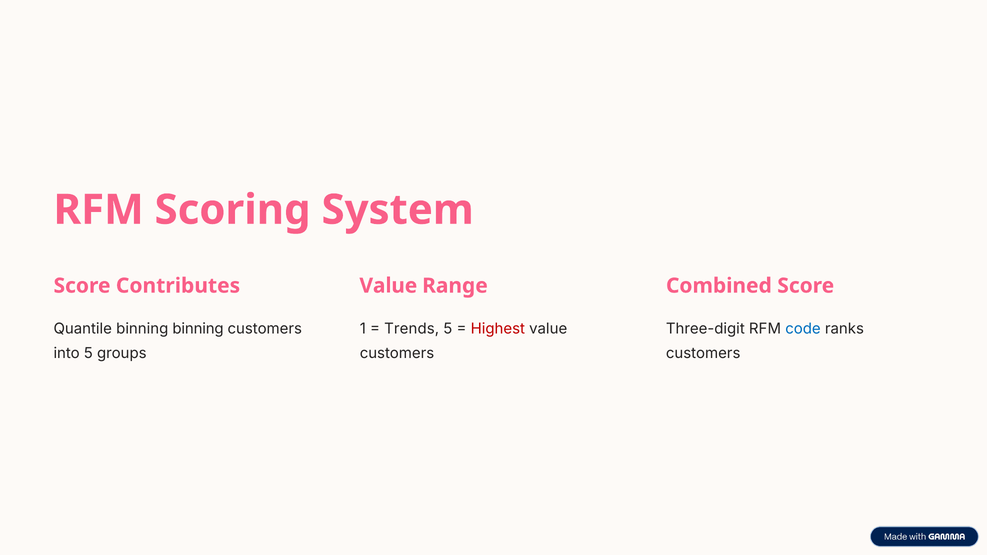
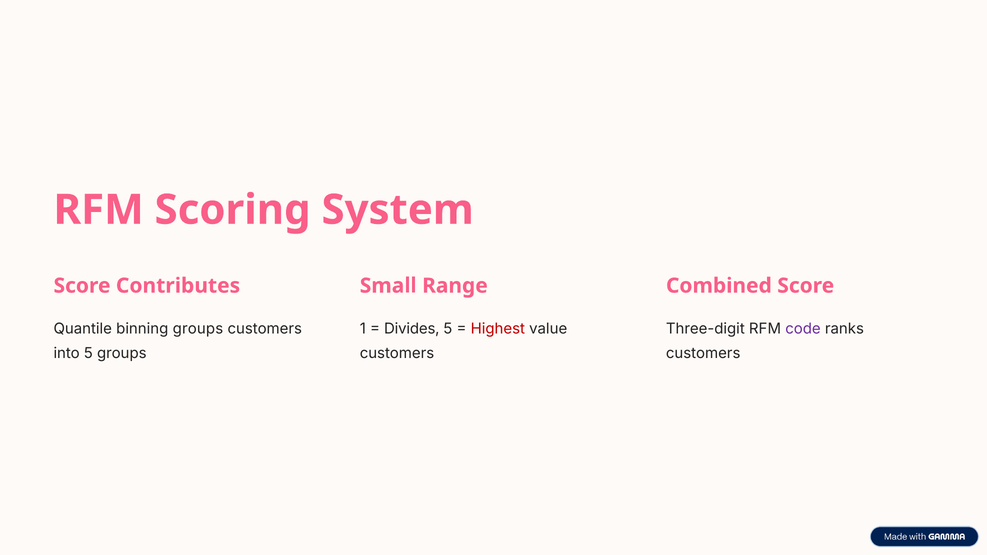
Value: Value -> Small (388, 286)
binning binning: binning -> groups (198, 329)
Trends: Trends -> Divides (412, 329)
code colour: blue -> purple (803, 329)
